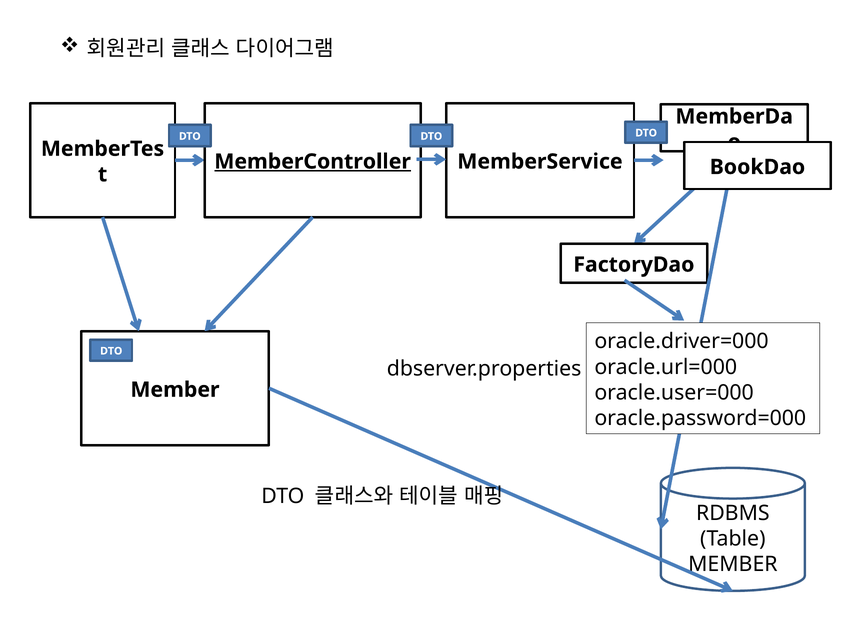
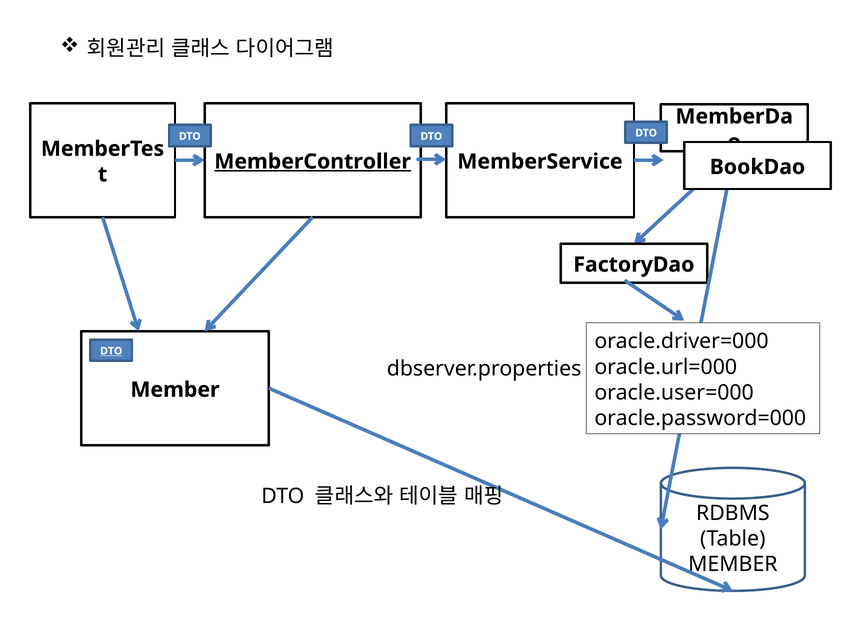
DTO underline: none -> present (111, 351)
